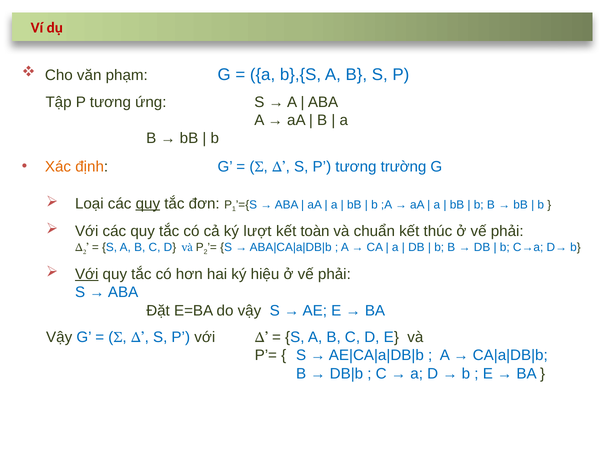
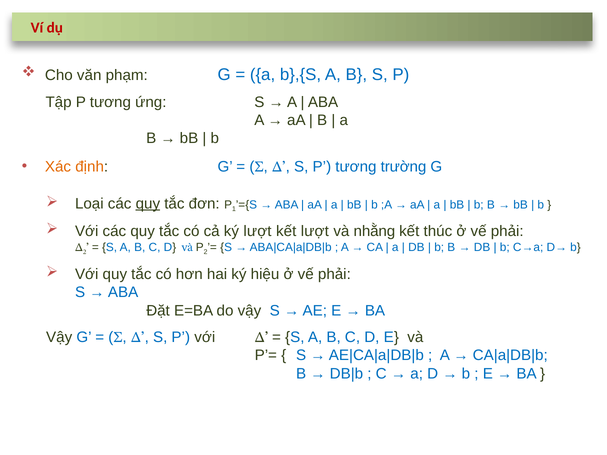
kết toàn: toàn -> lượt (315, 232)
chuẩn: chuẩn -> nhằng (374, 232)
Với underline: present -> none (87, 274)
